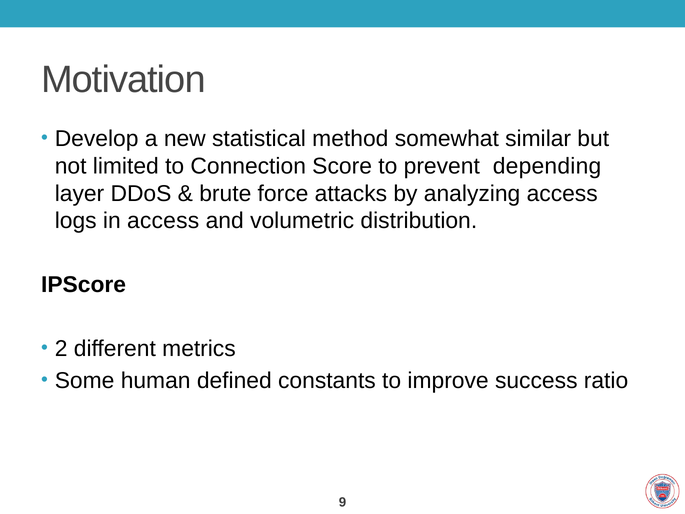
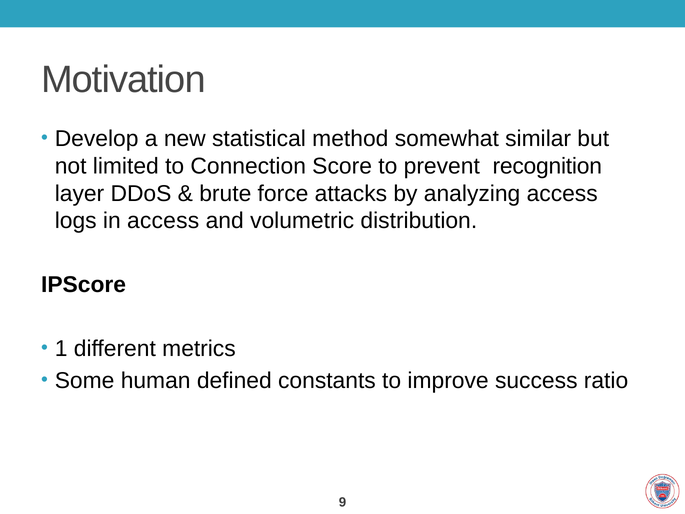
depending: depending -> recognition (547, 166)
2: 2 -> 1 (61, 349)
